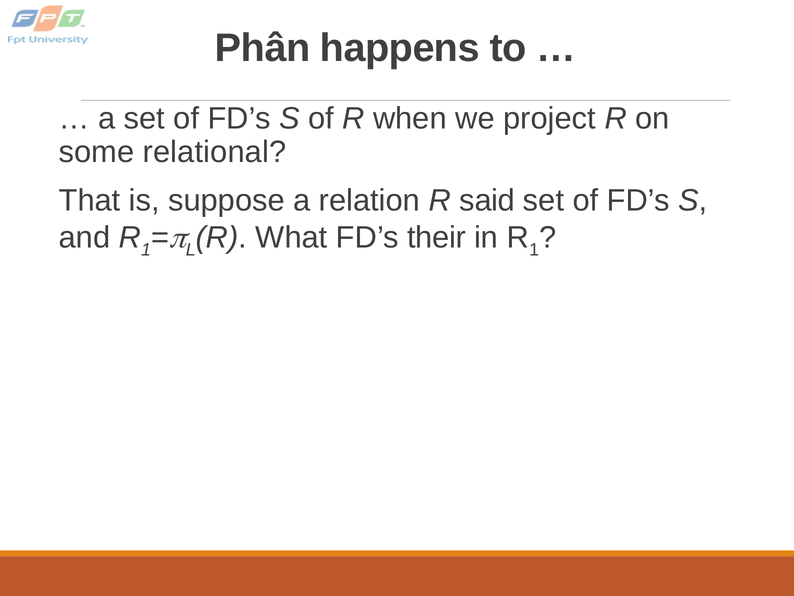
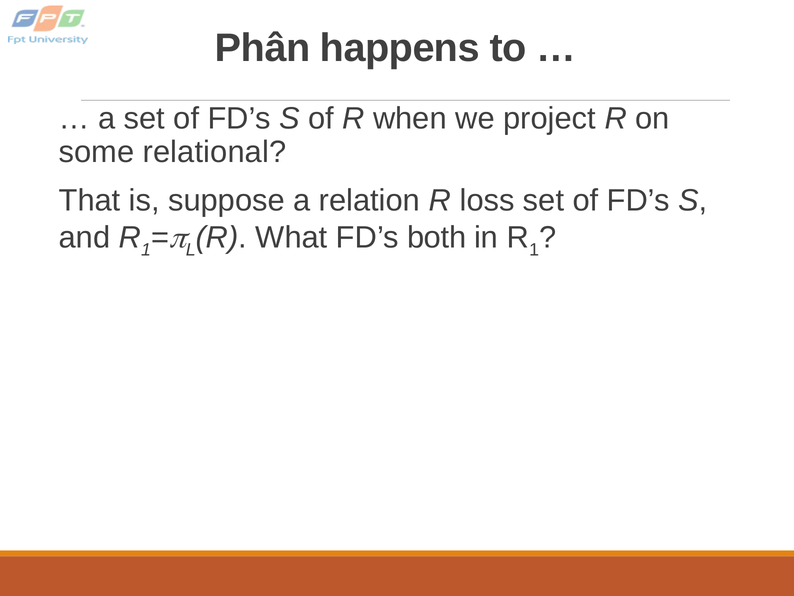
said: said -> loss (487, 201)
their: their -> both (437, 238)
